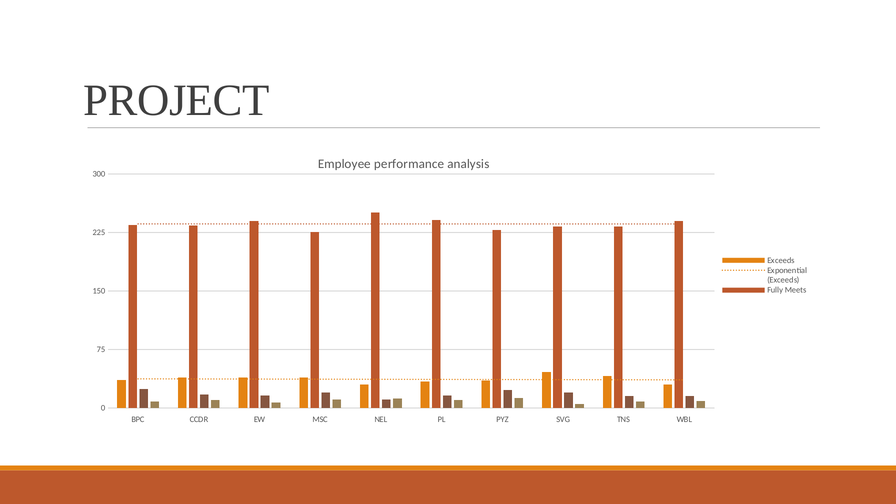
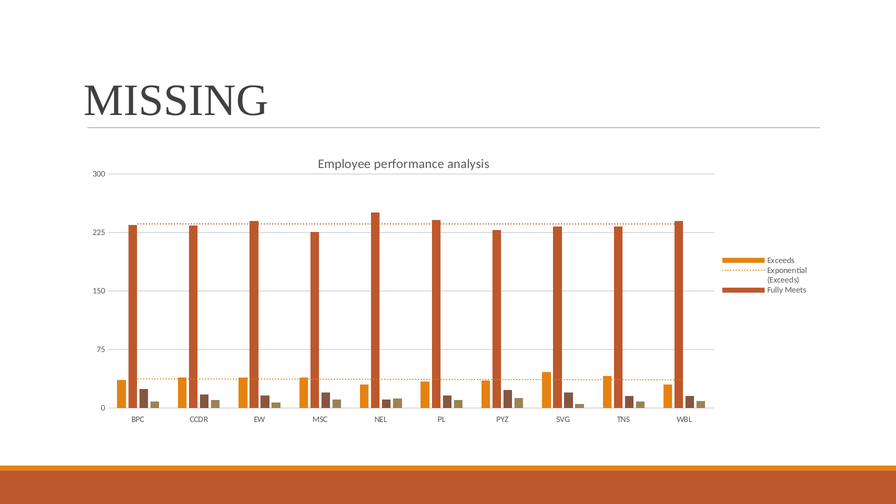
PROJECT: PROJECT -> MISSING (176, 100)
